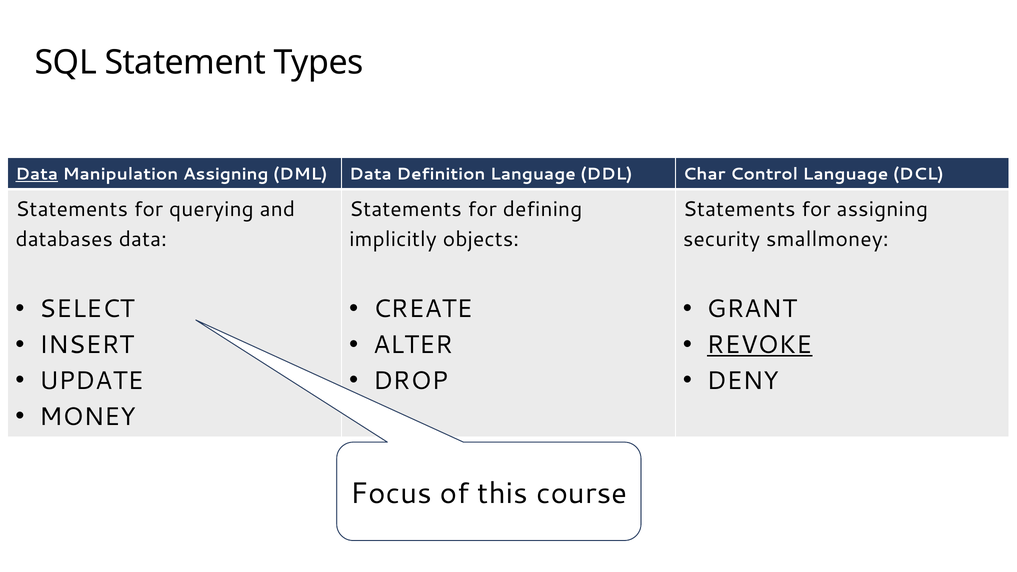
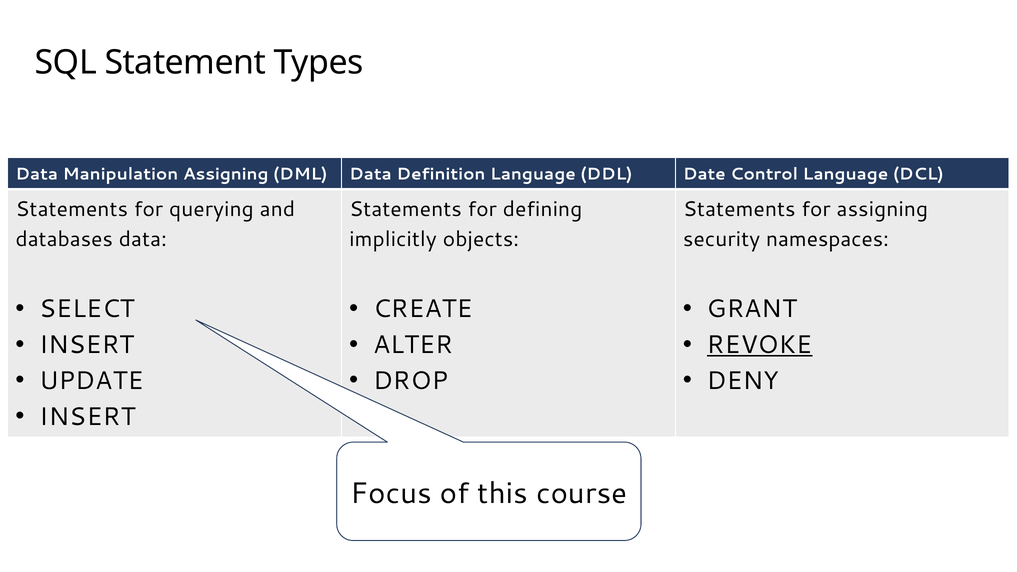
Data underline: present -> none (37, 174)
Char: Char -> Date (704, 174)
smallmoney: smallmoney -> namespaces (827, 239)
MONEY: MONEY -> INSERT (88, 417)
